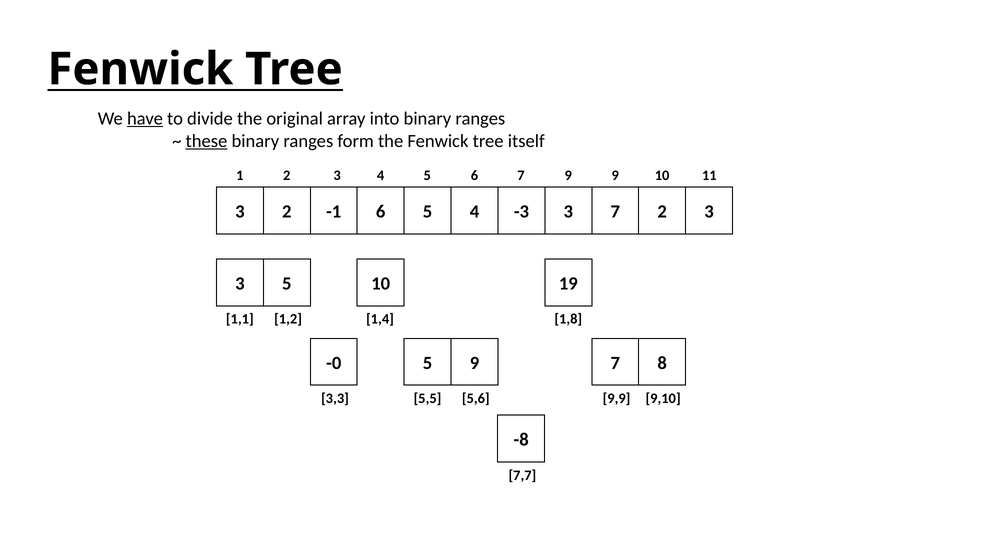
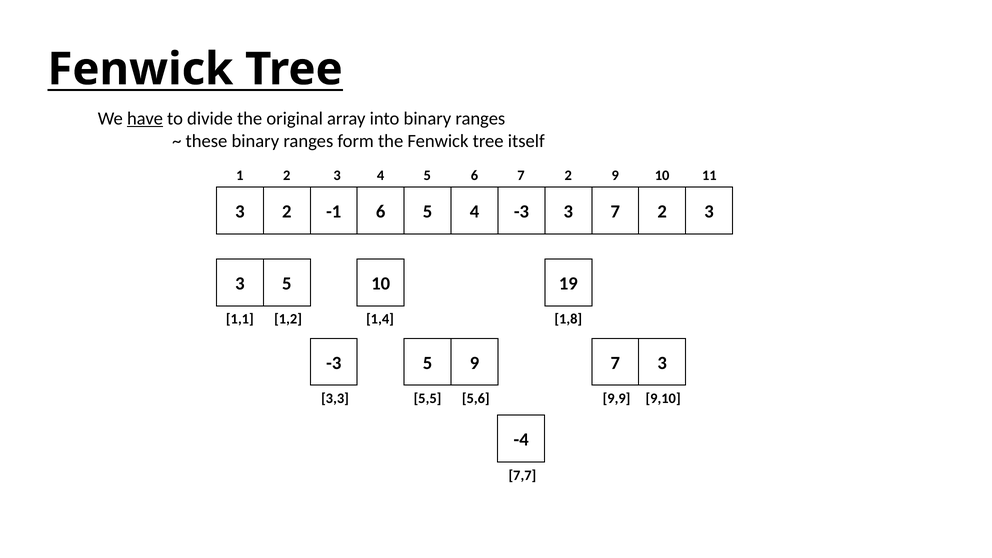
these underline: present -> none (206, 141)
6 7 9: 9 -> 2 (568, 175)
-0: -0 -> -3 (334, 363)
7 8: 8 -> 3 (662, 363)
-8: -8 -> -4 (521, 440)
